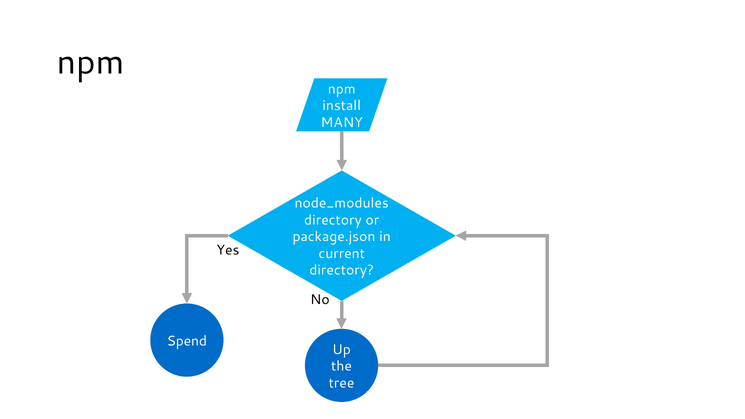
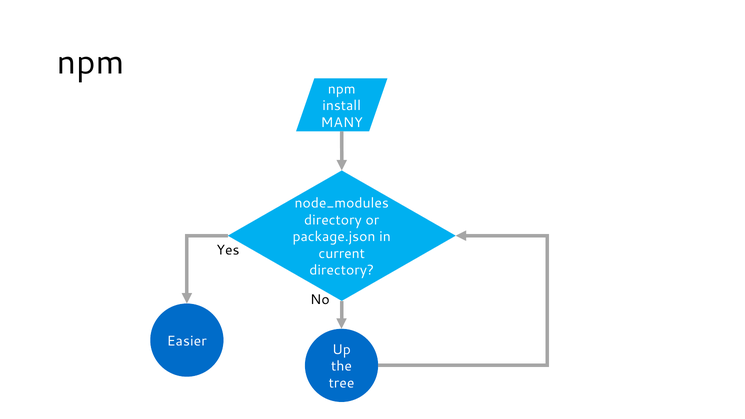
Spend: Spend -> Easier (187, 341)
